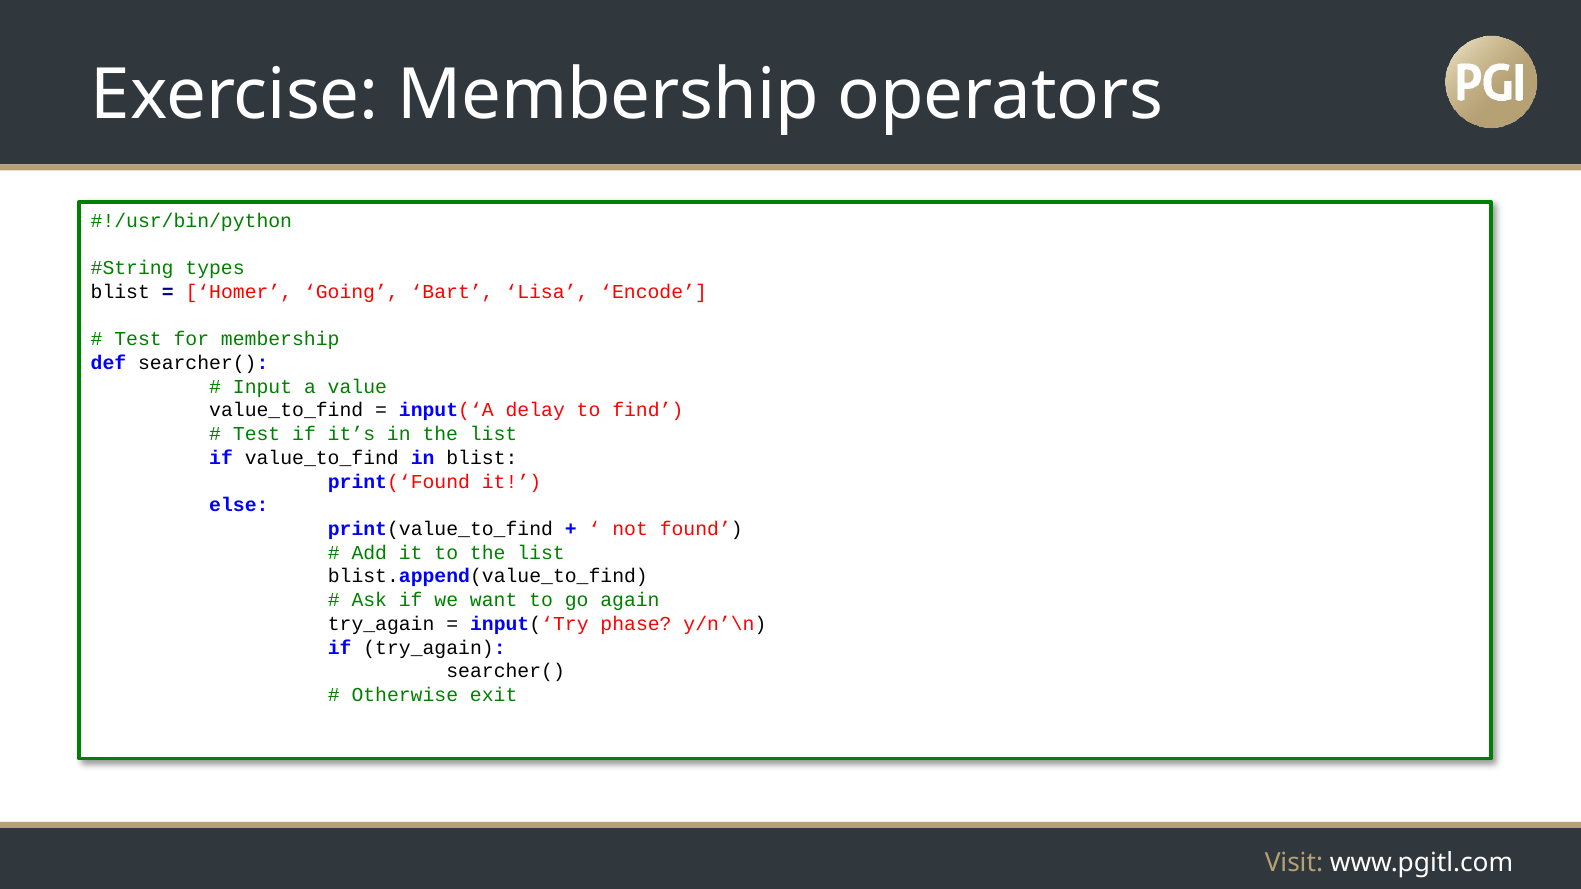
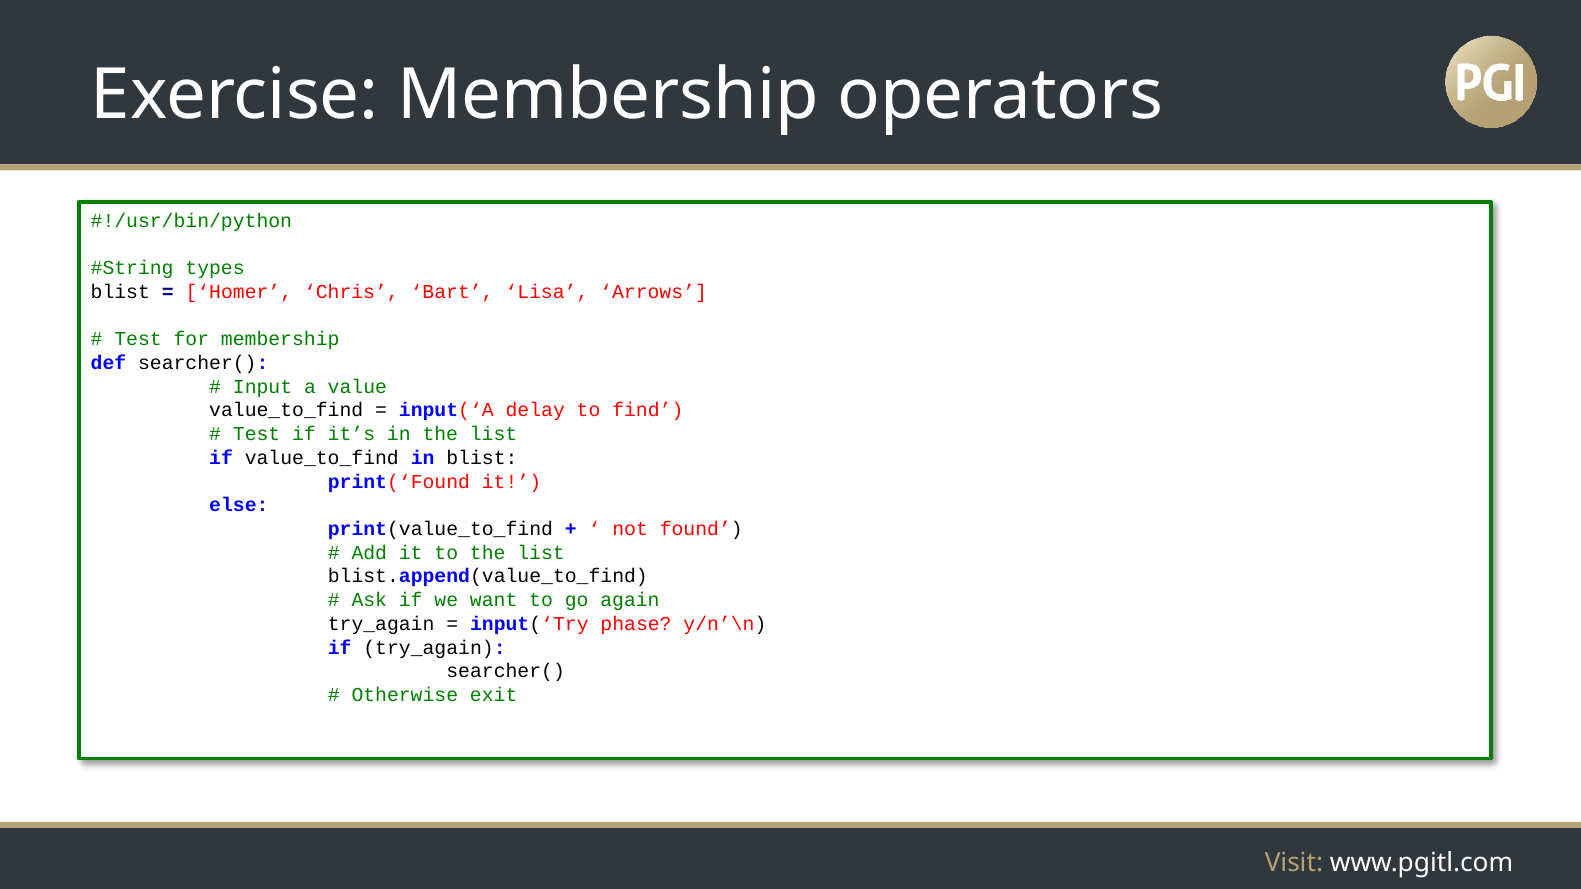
Going: Going -> Chris (351, 292)
Encode: Encode -> Arrows (654, 292)
